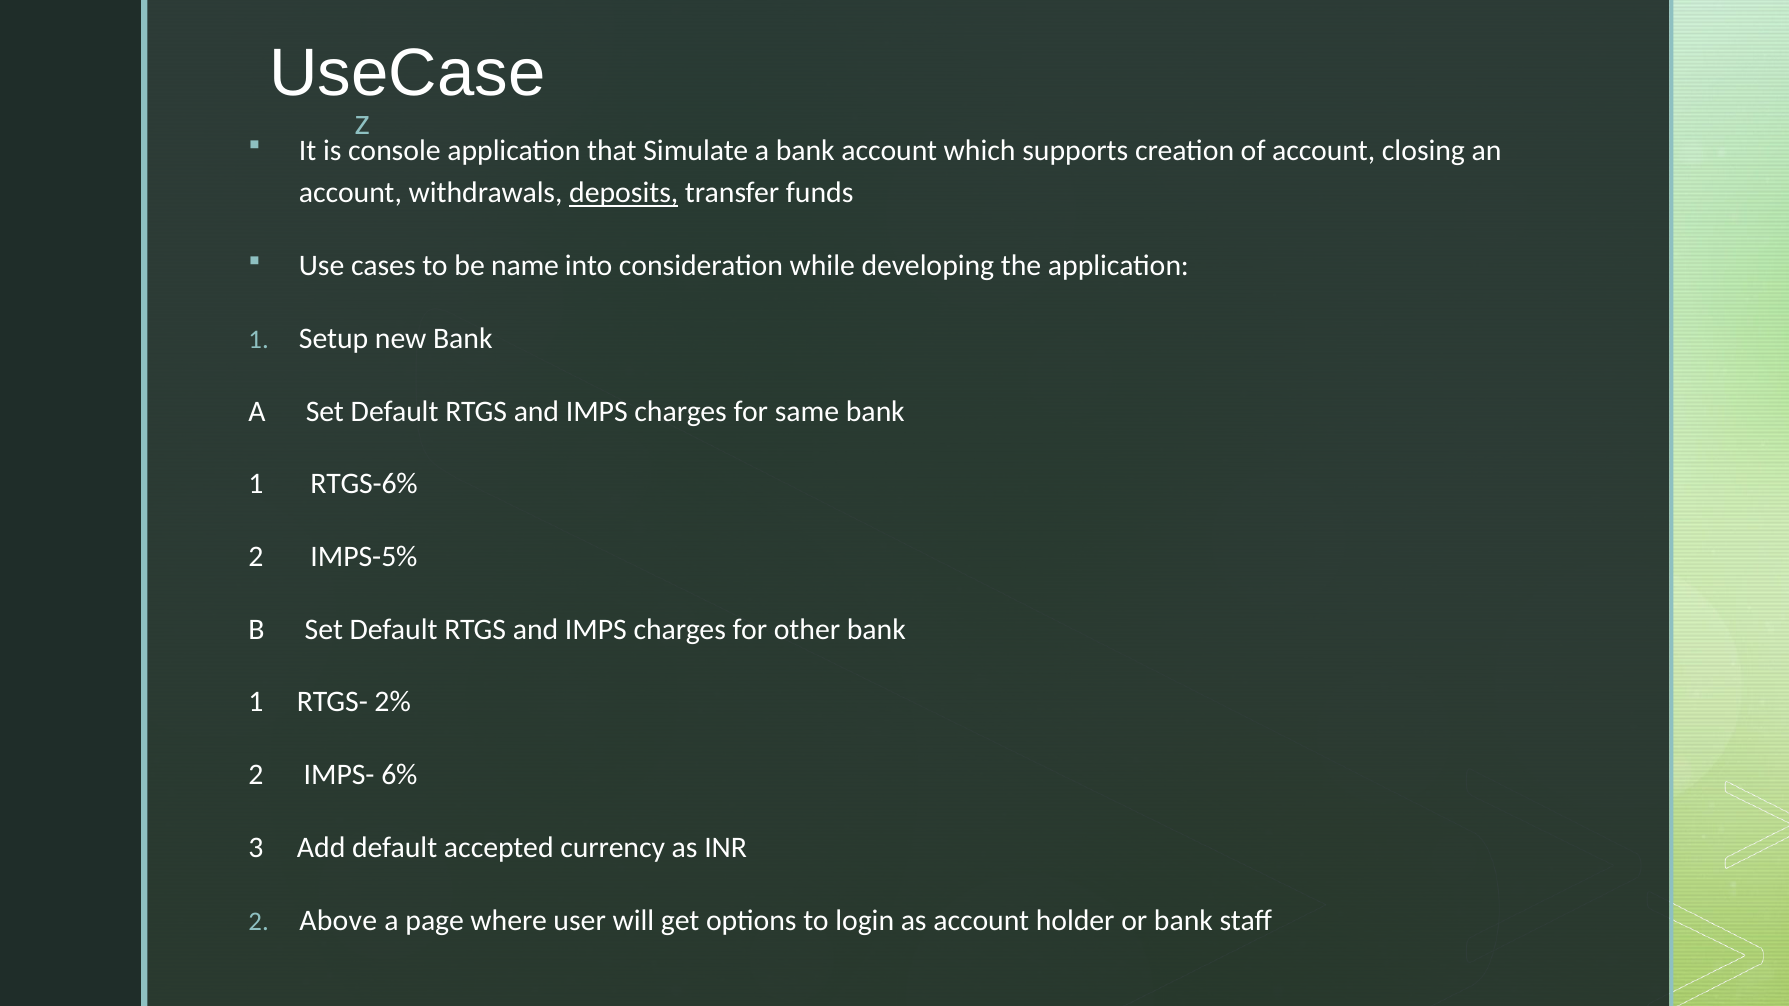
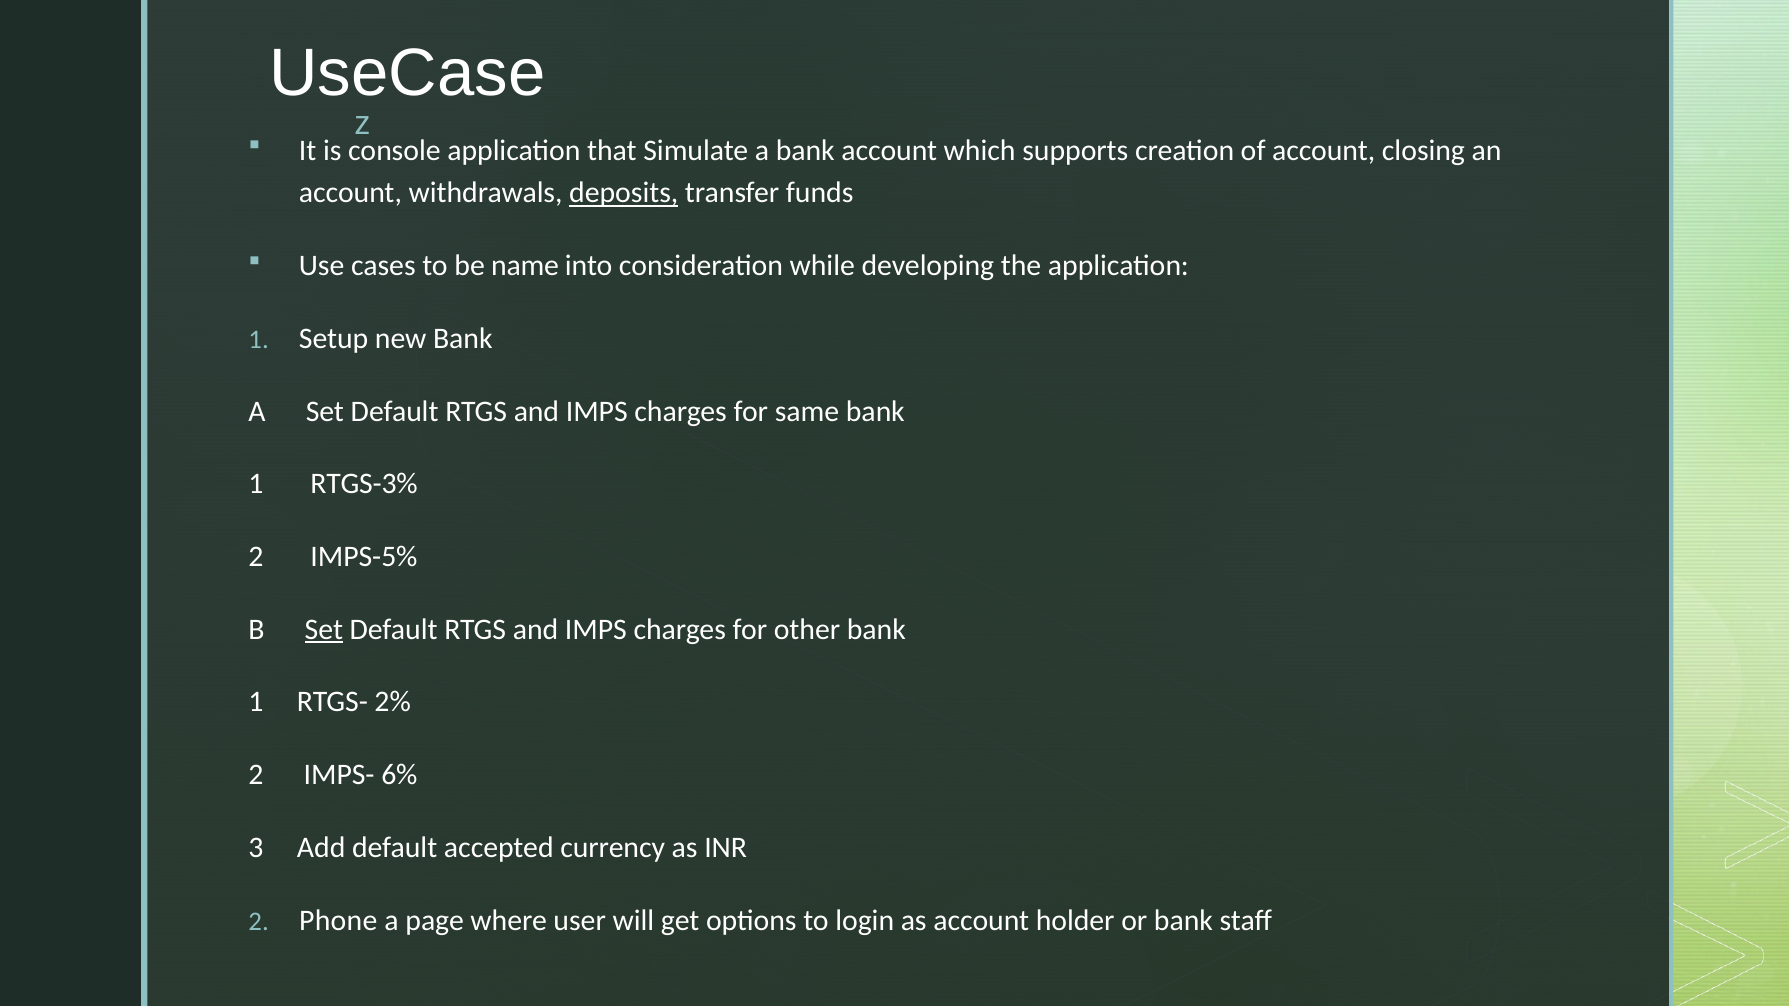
RTGS-6%: RTGS-6% -> RTGS-3% (364, 484)
Set underline: none -> present (324, 630)
Above: Above -> Phone (338, 921)
